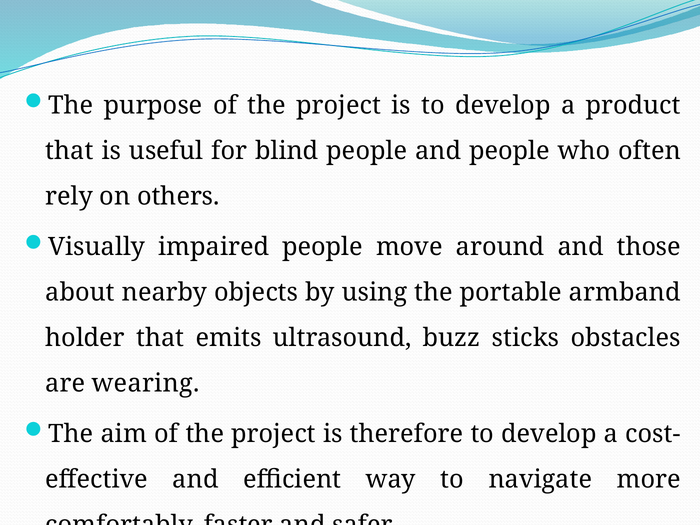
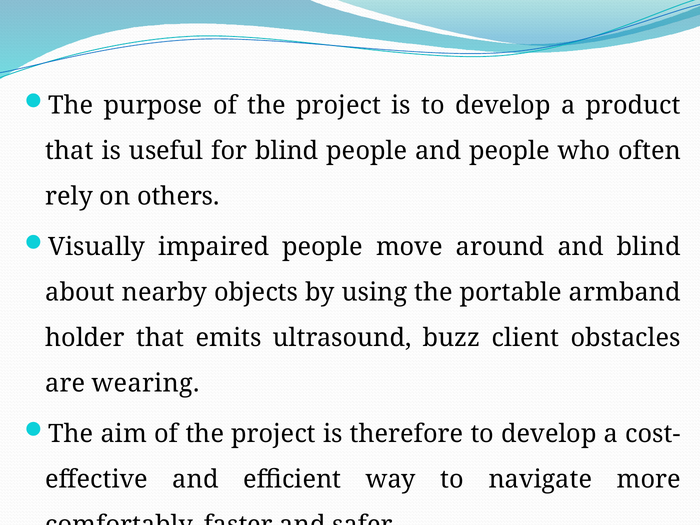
and those: those -> blind (649, 247)
sticks: sticks -> client (526, 338)
